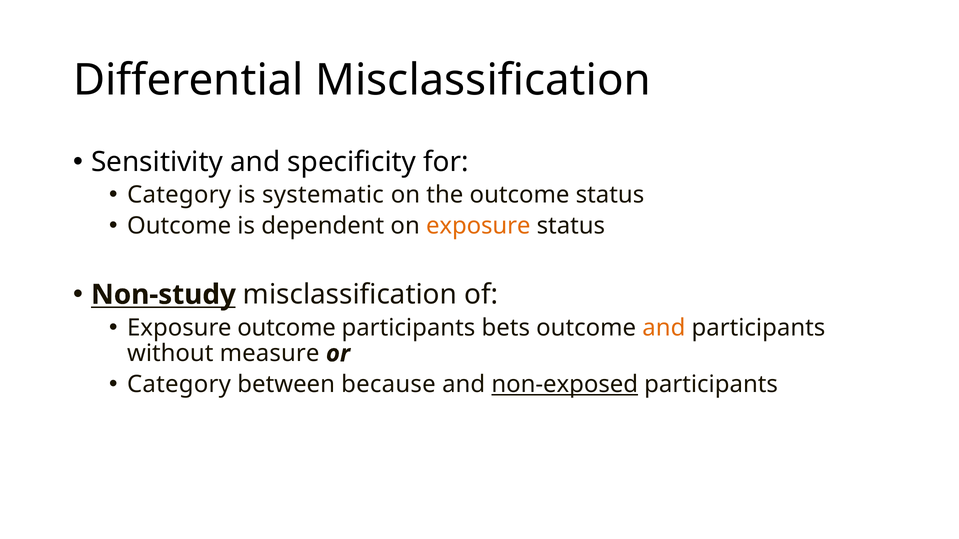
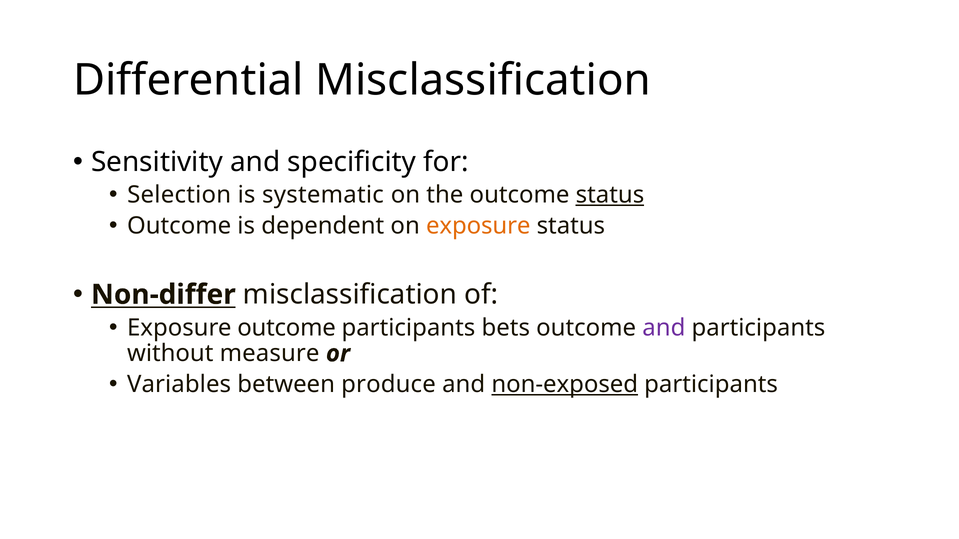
Category: Category -> Selection (179, 195)
status underline: none -> present (610, 195)
Non-study: Non-study -> Non-differ (163, 295)
and colour: orange -> purple (664, 328)
Category: Category -> Variables (179, 385)
because: because -> produce (389, 385)
